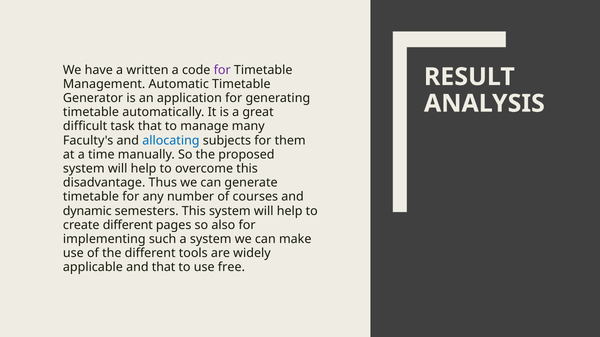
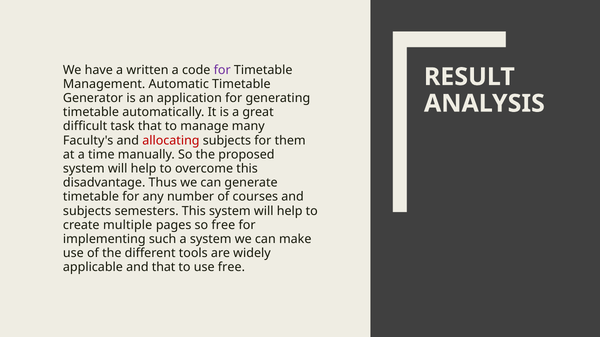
allocating colour: blue -> red (171, 141)
dynamic: dynamic -> subjects (87, 211)
create different: different -> multiple (128, 225)
so also: also -> free (223, 225)
